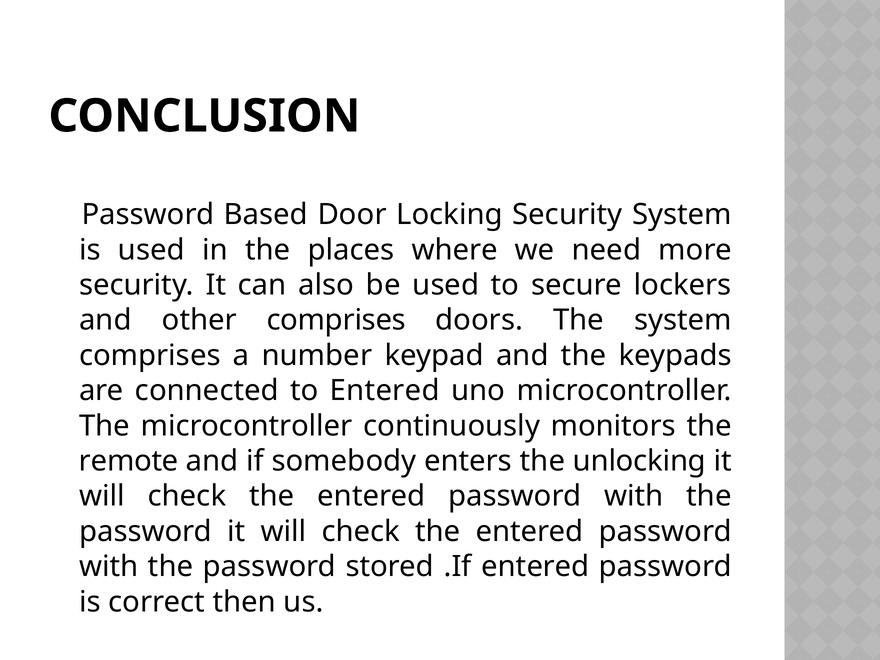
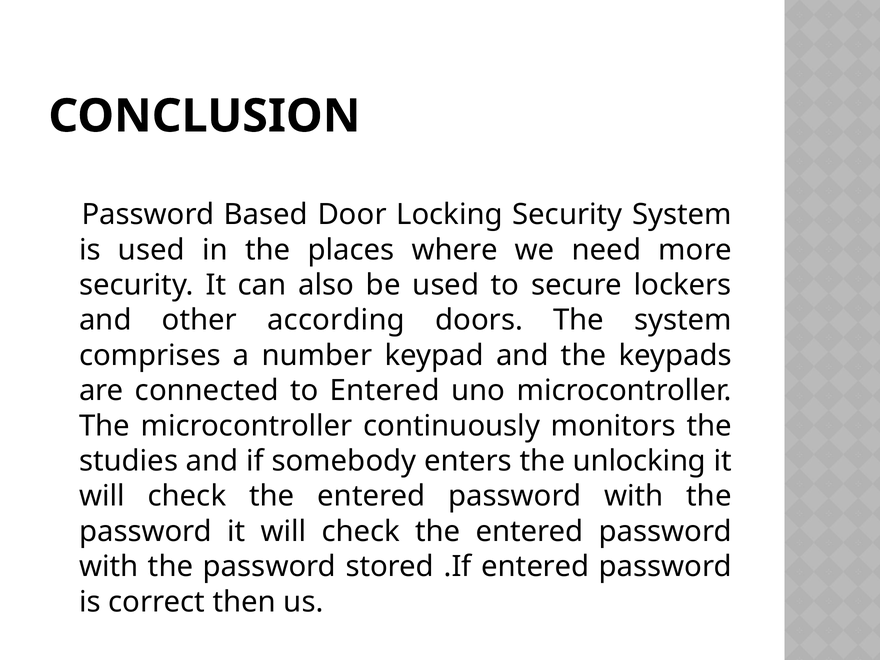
other comprises: comprises -> according (336, 320)
remote: remote -> studies (129, 461)
